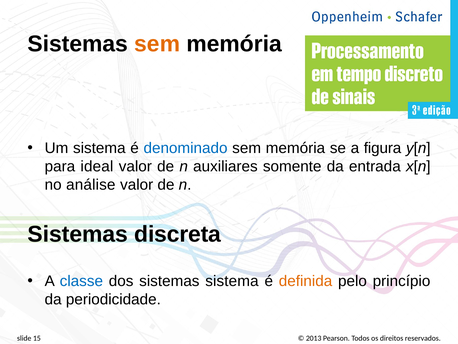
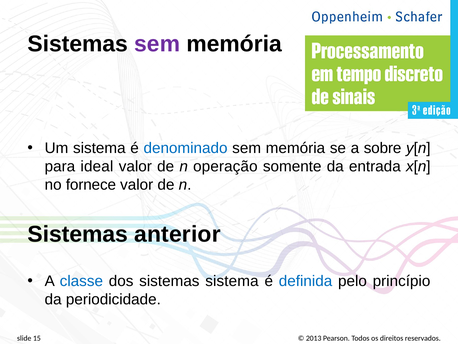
sem colour: orange -> purple (157, 44)
figura: figura -> sobre (383, 148)
auxiliares: auxiliares -> operação (225, 166)
análise: análise -> fornece (91, 185)
discreta: discreta -> anterior (177, 234)
definida colour: orange -> blue (306, 281)
